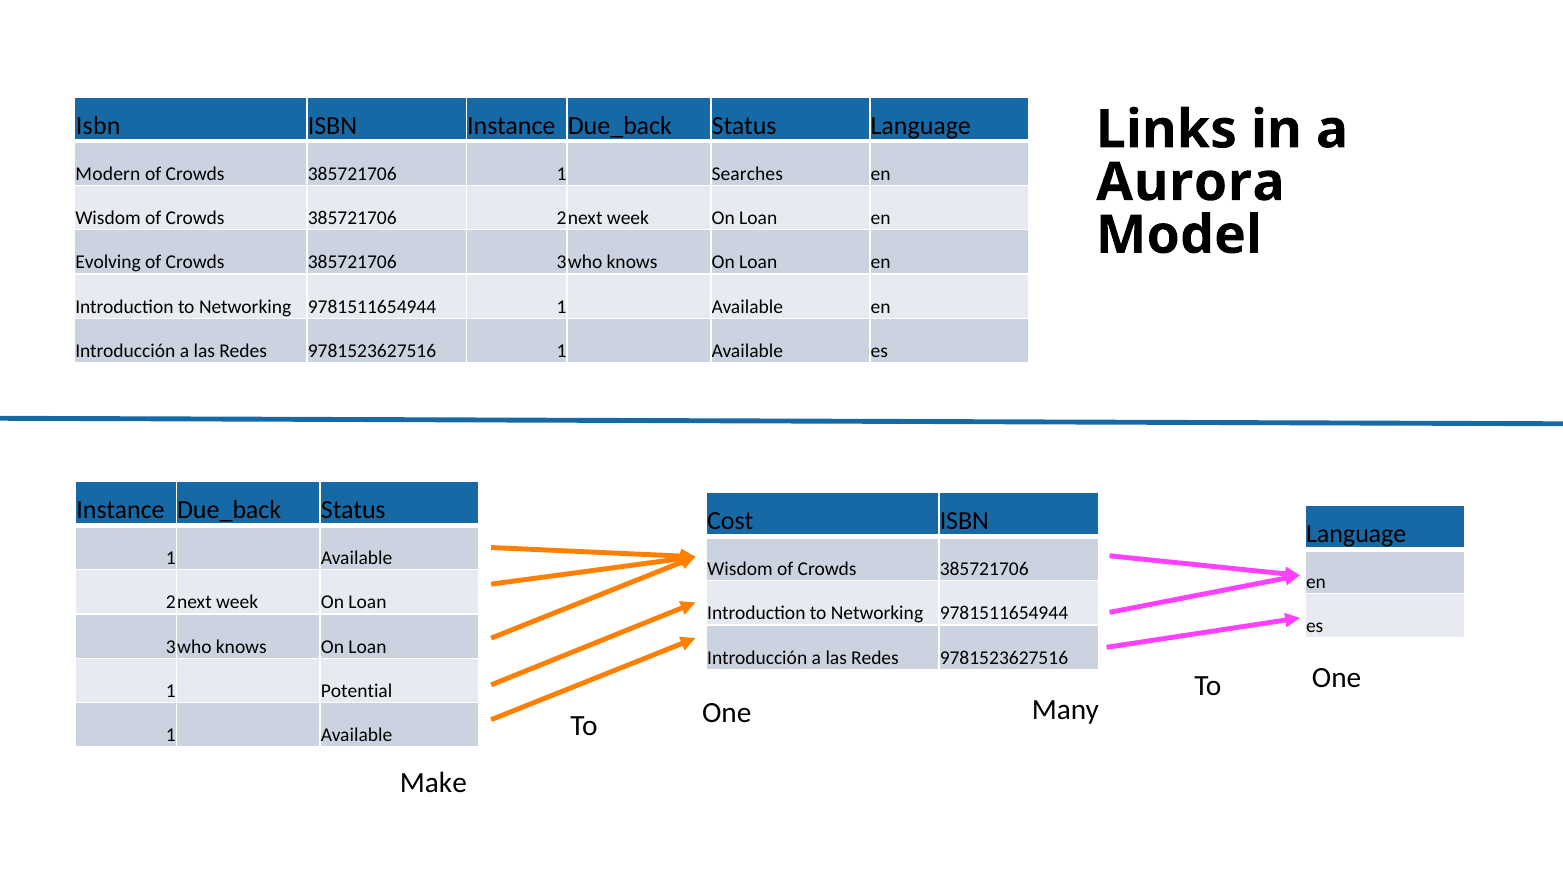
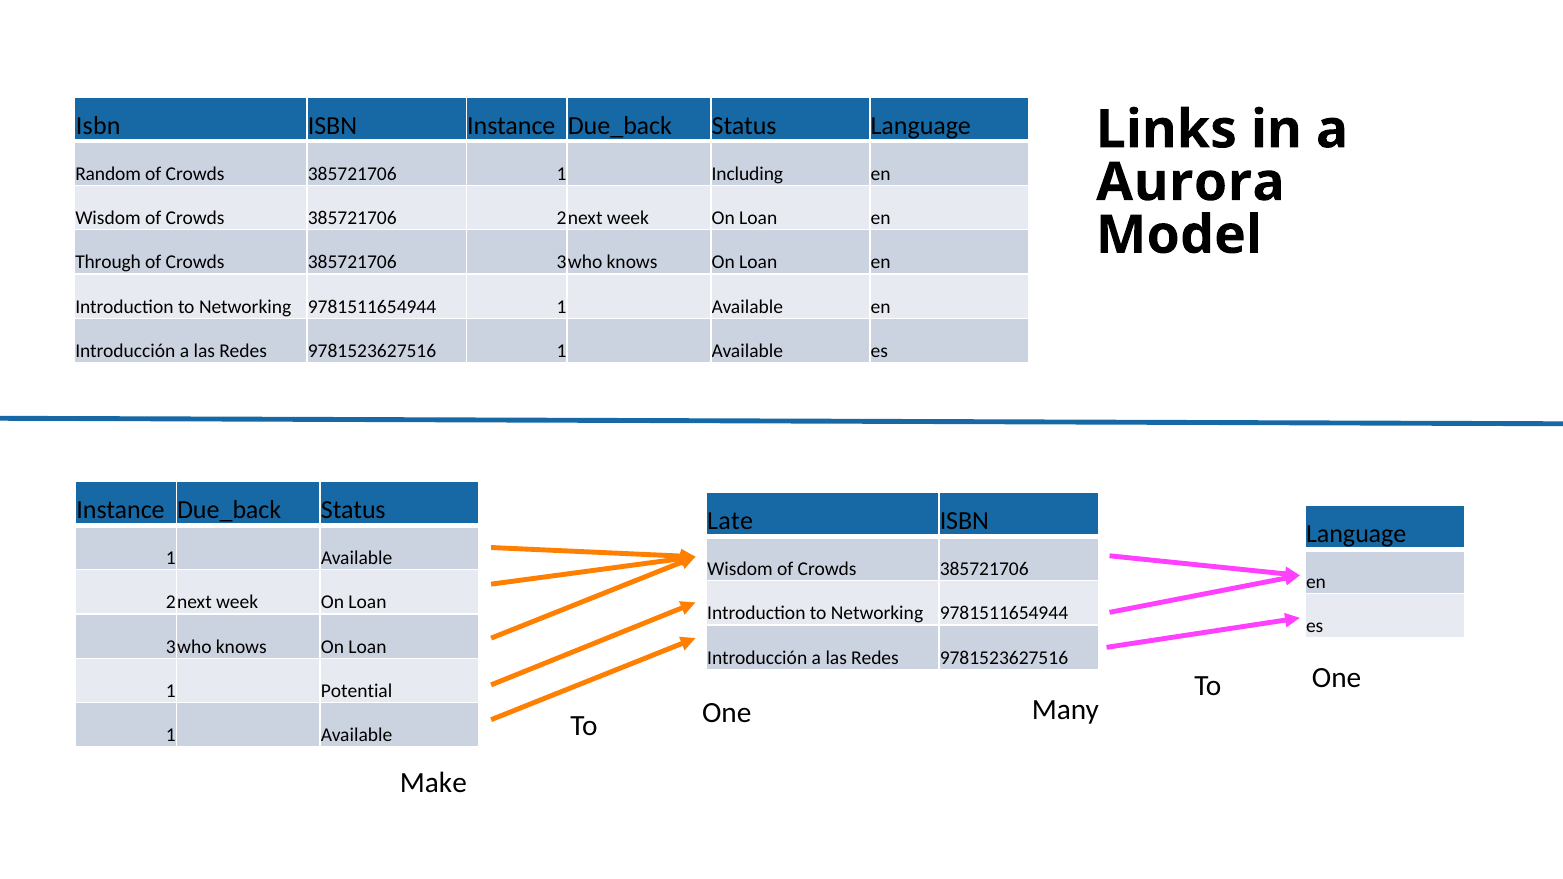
Modern: Modern -> Random (108, 174)
Searches: Searches -> Including (747, 174)
Evolving: Evolving -> Through (108, 262)
Cost: Cost -> Late (730, 521)
